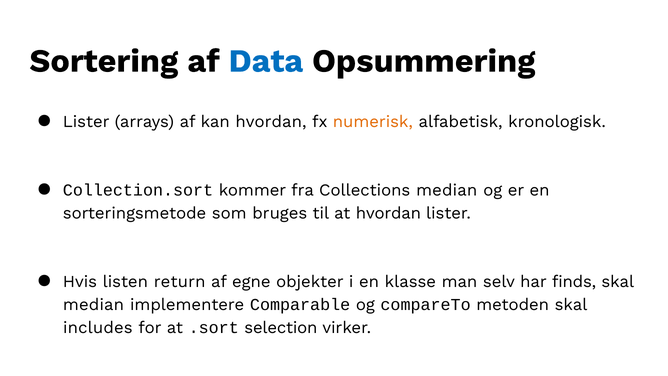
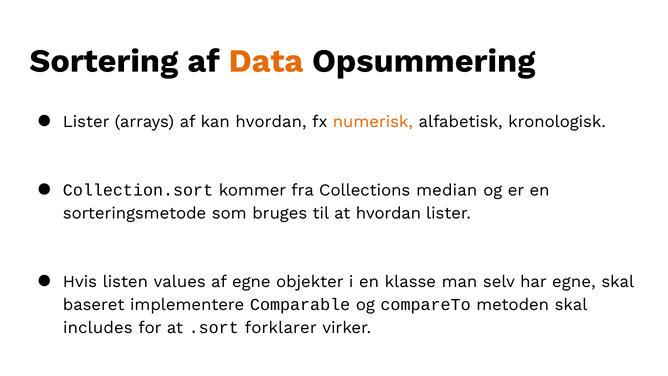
Data colour: blue -> orange (266, 61)
return: return -> values (180, 281)
har finds: finds -> egne (574, 281)
median: median -> baseret (94, 304)
selection: selection -> forklarer (281, 328)
